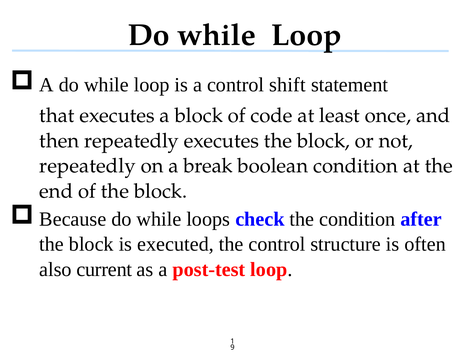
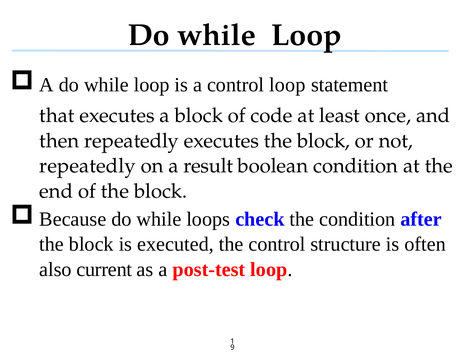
control shift: shift -> loop (287, 85)
break: break -> result (208, 166)
